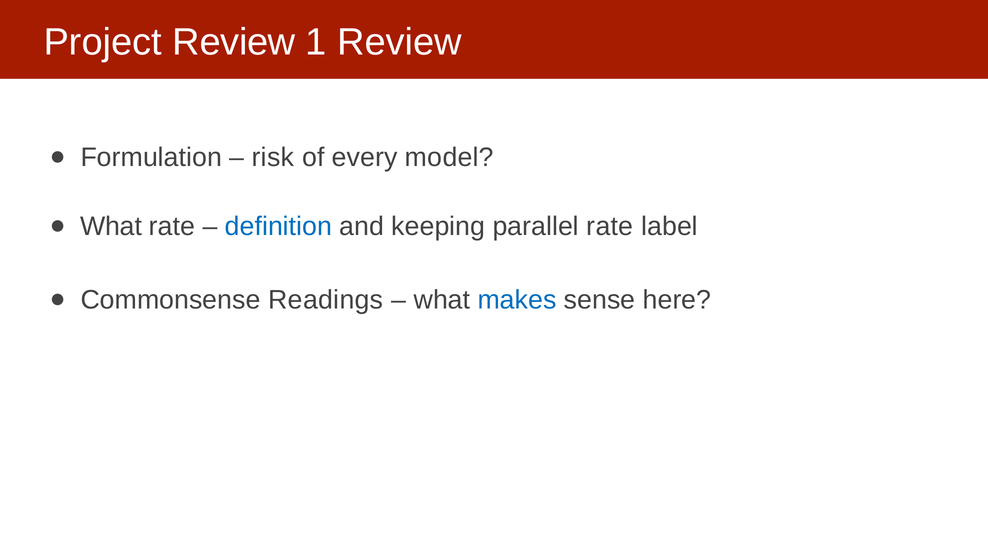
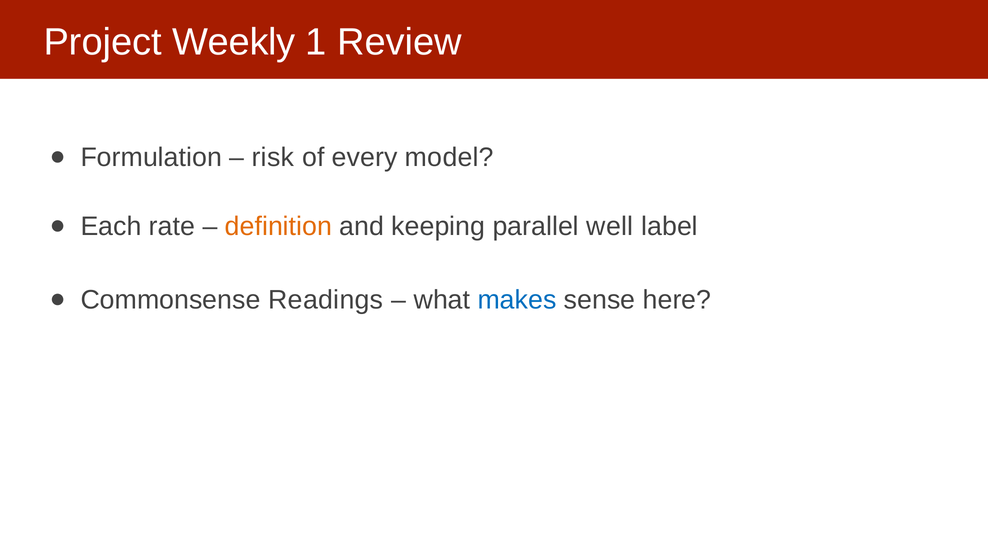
Project Review: Review -> Weekly (234, 42)
What: What -> Each (111, 226)
definition colour: blue -> orange (278, 226)
parallel rate: rate -> well (610, 226)
